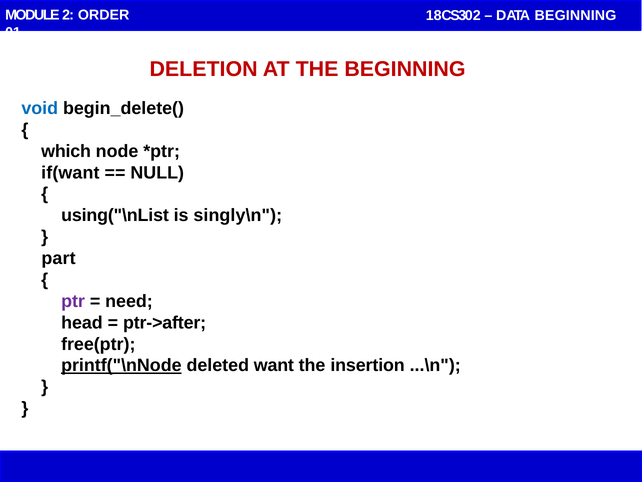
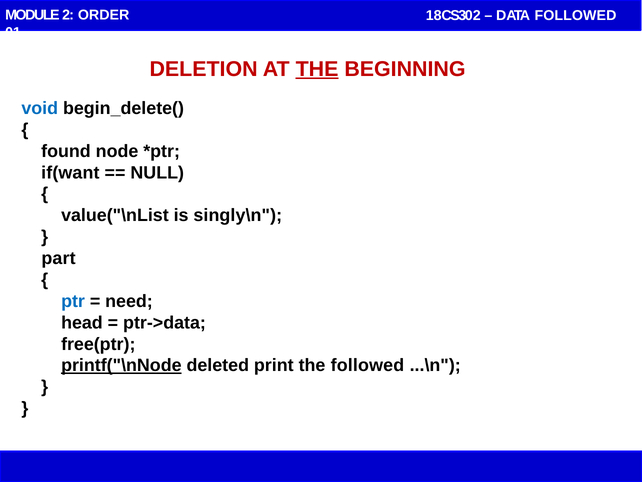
DATA BEGINNING: BEGINNING -> FOLLOWED (576, 15)
THE underline: none -> present (317, 69)
which: which -> found (66, 151)
using("\nList: using("\nList -> value("\nList (115, 215)
ptr colour: purple -> blue (73, 301)
ptr->after: ptr->after -> ptr->data (165, 322)
want: want -> print (274, 365)
the insertion: insertion -> followed (367, 365)
